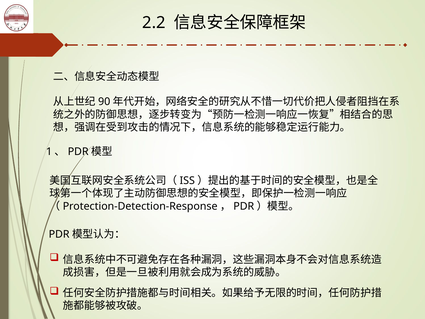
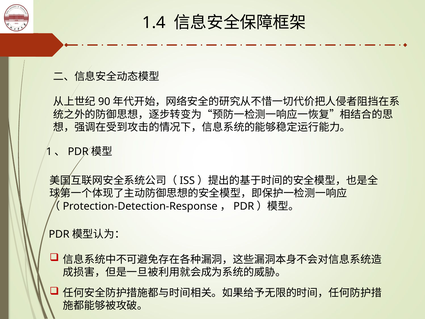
2.2: 2.2 -> 1.4 (154, 23)
